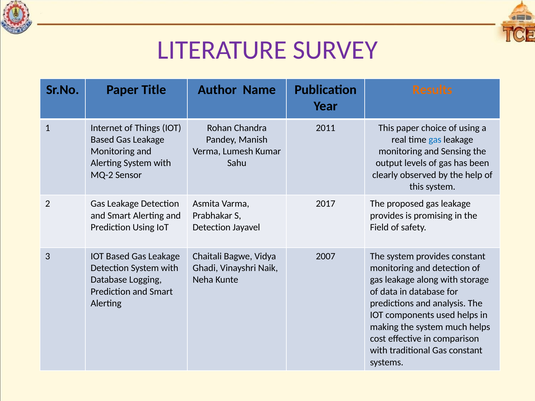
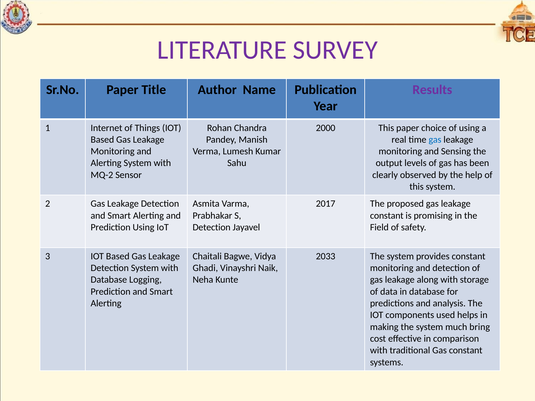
Results colour: orange -> purple (432, 90)
2011: 2011 -> 2000 (326, 128)
provides: provides -> constant (387, 216)
2007: 2007 -> 2033 (326, 256)
much helps: helps -> bring (480, 327)
